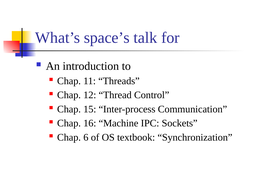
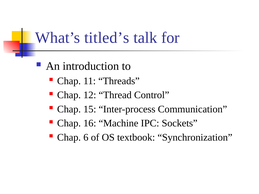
space’s: space’s -> titled’s (107, 38)
